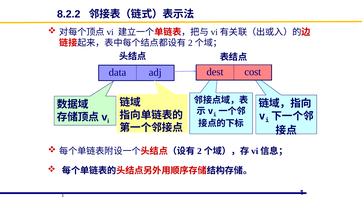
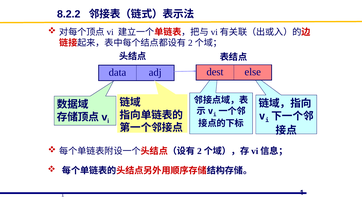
cost: cost -> else (253, 72)
